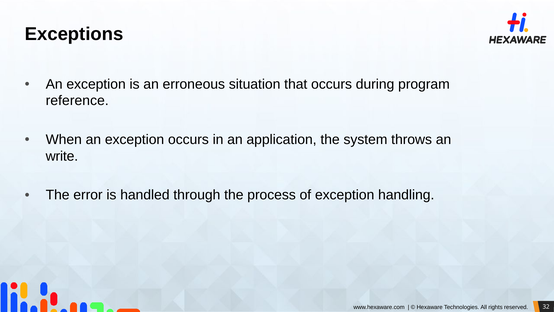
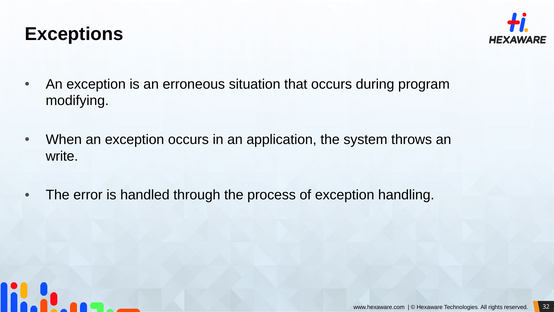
reference: reference -> modifying (77, 101)
